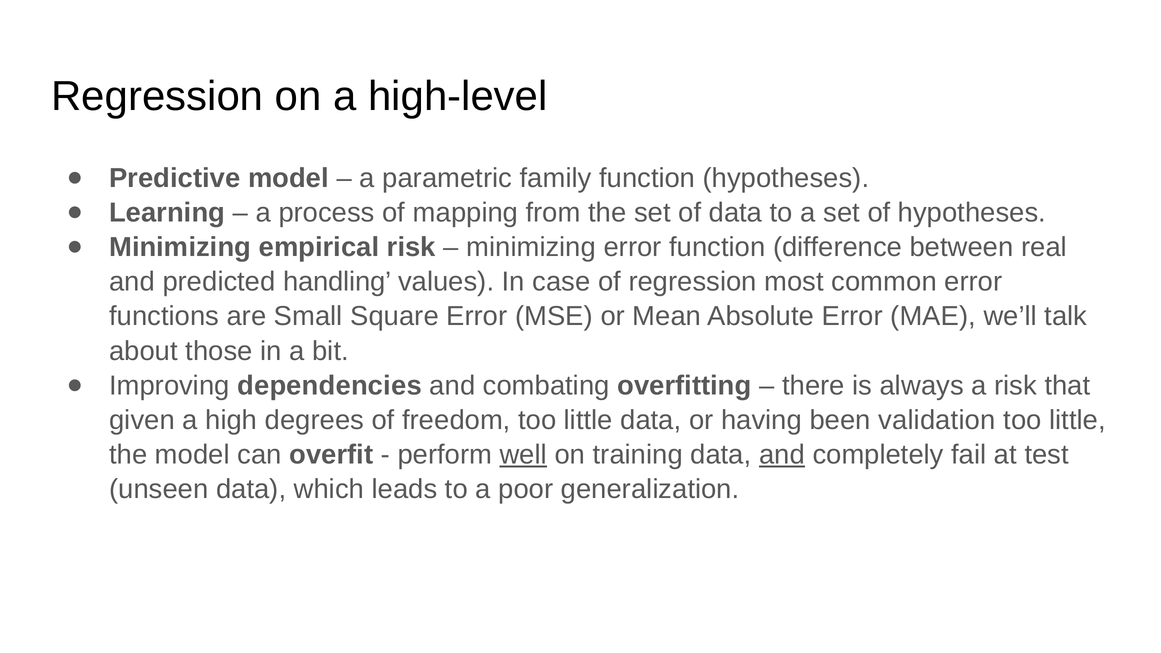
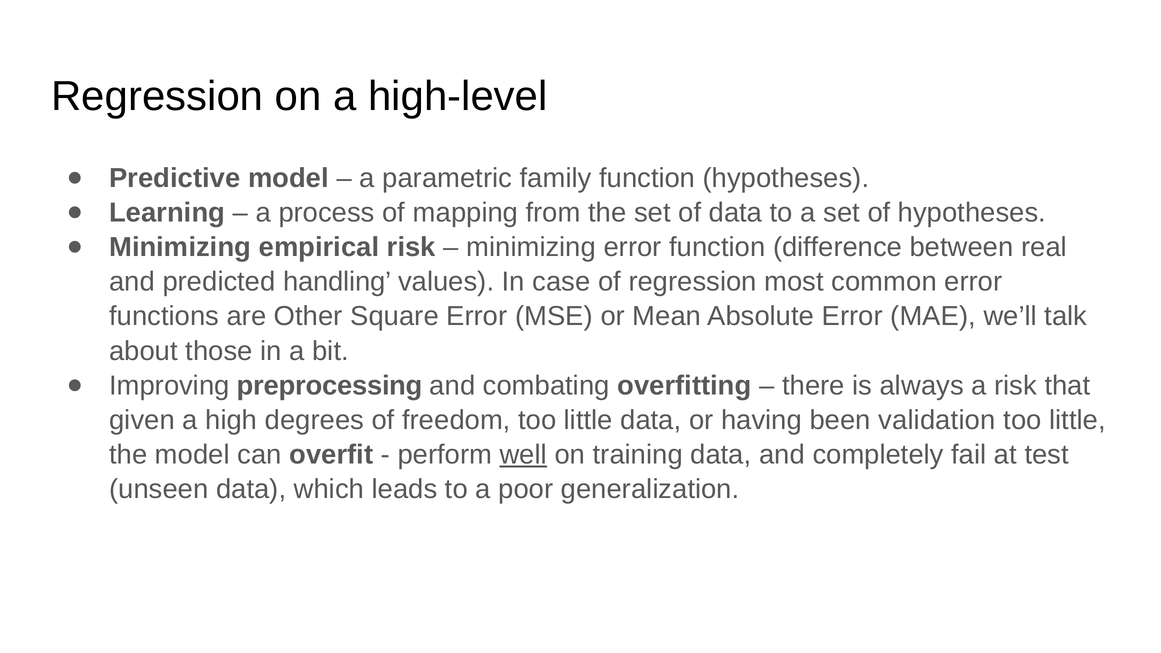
Small: Small -> Other (308, 316)
dependencies: dependencies -> preprocessing (330, 386)
and underline: present -> none (782, 455)
